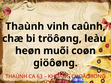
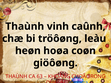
muõi: muõi -> hoøa (56, 51)
